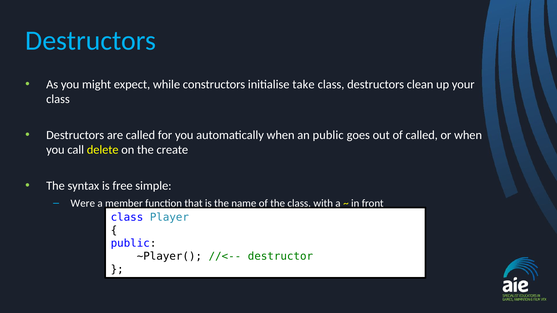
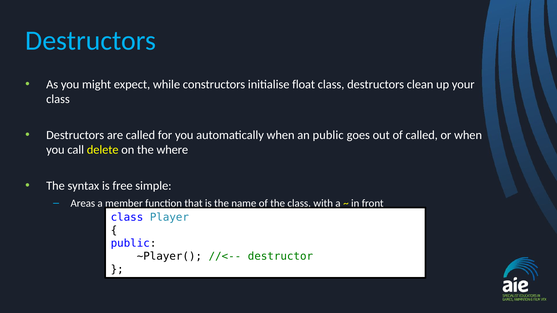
take: take -> float (304, 84)
create: create -> where (172, 150)
Were: Were -> Areas (83, 203)
